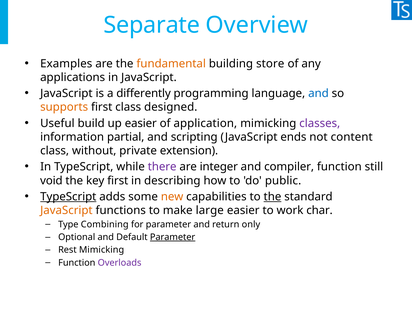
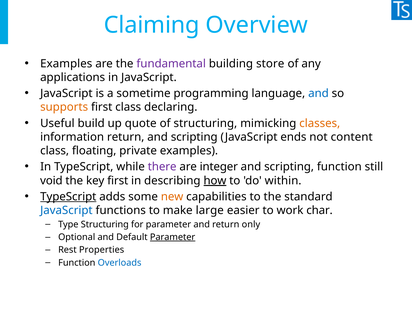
Separate: Separate -> Claiming (152, 25)
fundamental colour: orange -> purple (171, 64)
differently: differently -> sometime (143, 93)
designed: designed -> declaring (171, 107)
up easier: easier -> quote (141, 123)
of application: application -> structuring (205, 123)
classes colour: purple -> orange (320, 123)
information partial: partial -> return (126, 137)
without: without -> floating (94, 151)
private extension: extension -> examples (189, 151)
compiler: compiler -> scripting (289, 167)
how underline: none -> present (215, 181)
public: public -> within (283, 181)
the underline: present -> none (272, 197)
JavaScript colour: orange -> blue (66, 210)
Type Combining: Combining -> Structuring (105, 224)
Rest Mimicking: Mimicking -> Properties (102, 250)
Overloads colour: purple -> blue (120, 263)
